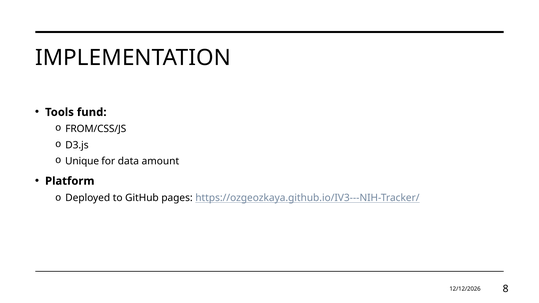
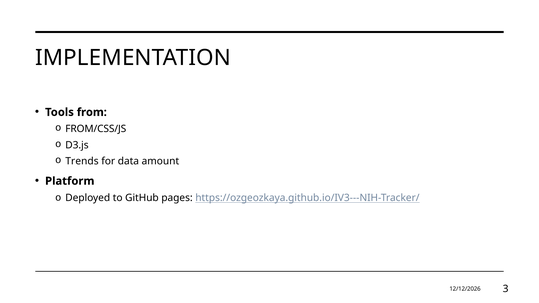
fund: fund -> from (92, 112)
Unique: Unique -> Trends (82, 161)
8: 8 -> 3 (506, 289)
